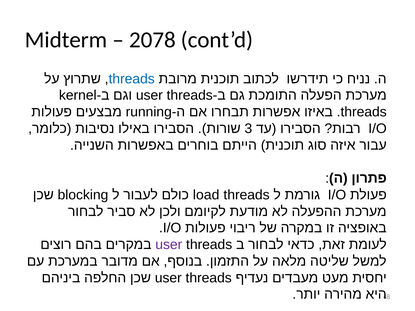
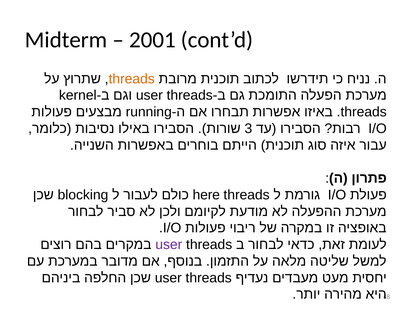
2078: 2078 -> 2001 (152, 40)
threads colour: blue -> orange (132, 79)
load: load -> here (206, 195)
